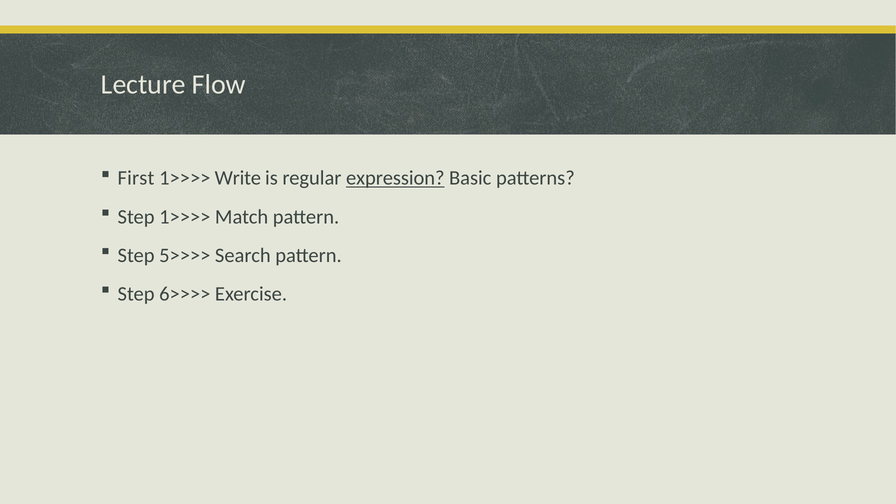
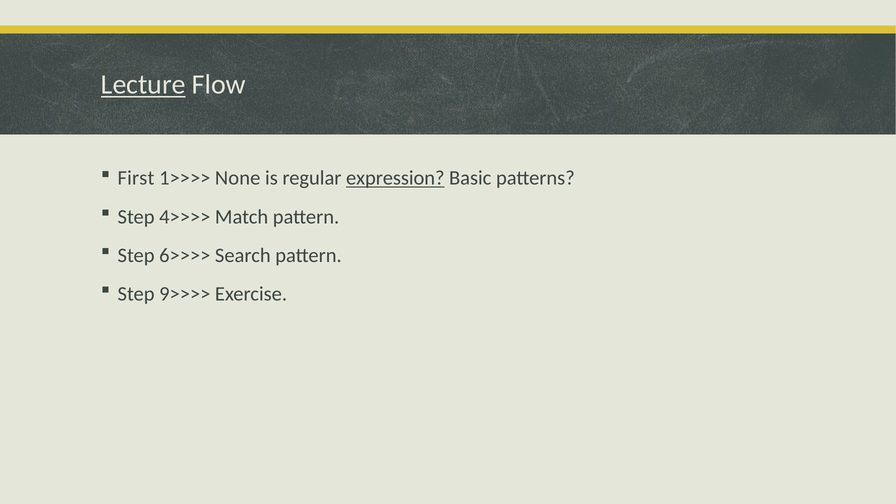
Lecture underline: none -> present (143, 85)
Write: Write -> None (238, 178)
Step 1>>>>: 1>>>> -> 4>>>> (185, 217)
5>>>>: 5>>>> -> 6>>>> (185, 255)
6>>>>: 6>>>> -> 9>>>> (185, 294)
